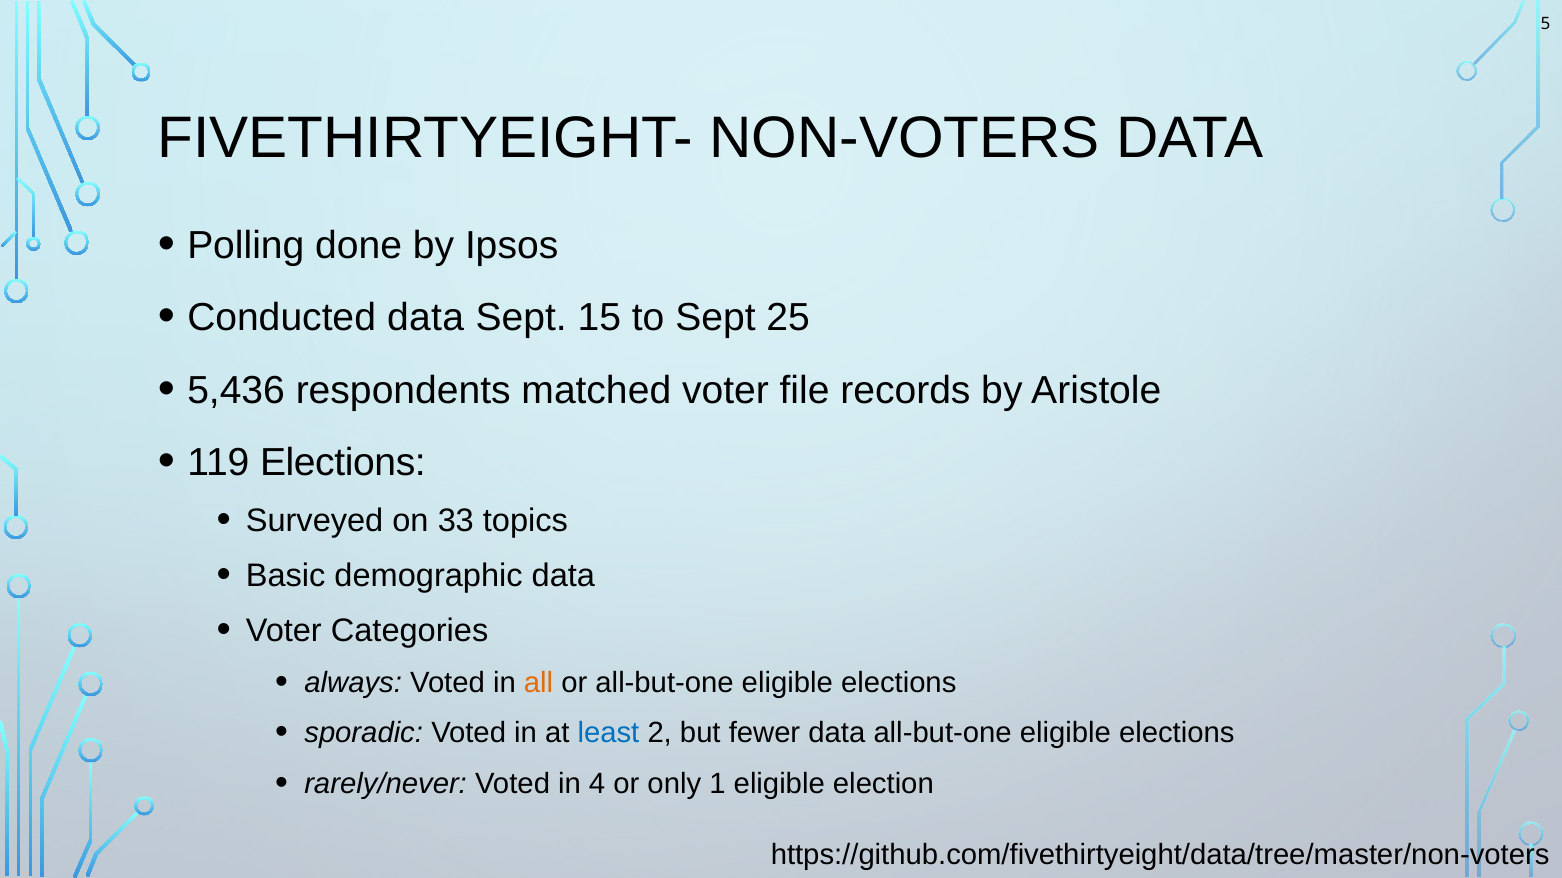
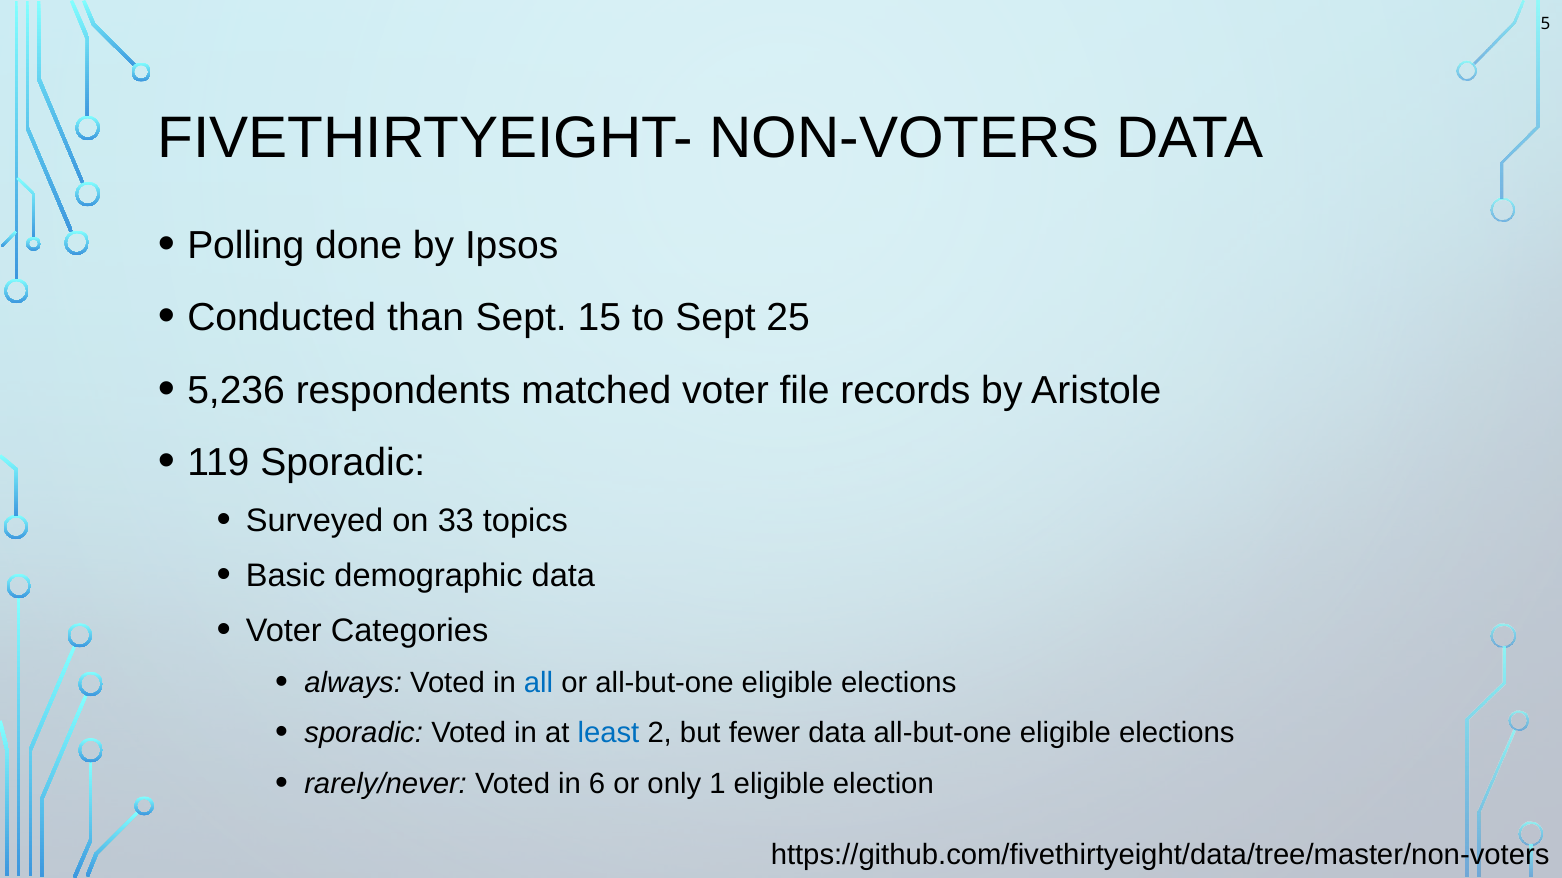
Conducted data: data -> than (426, 318)
5,436: 5,436 -> 5,236 (236, 391)
119 Elections: Elections -> Sporadic (343, 463)
all colour: orange -> blue (539, 684)
4: 4 -> 6 (597, 784)
